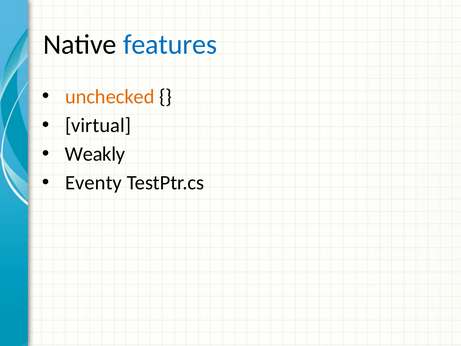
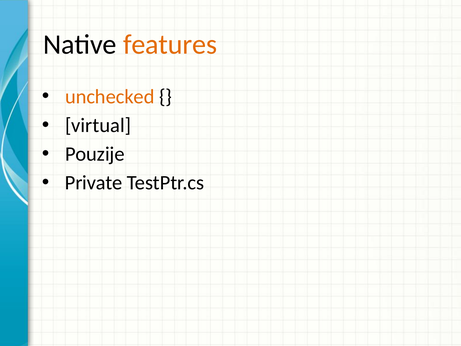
features colour: blue -> orange (170, 44)
Weakly: Weakly -> Pouzije (95, 154)
Eventy: Eventy -> Private (94, 183)
